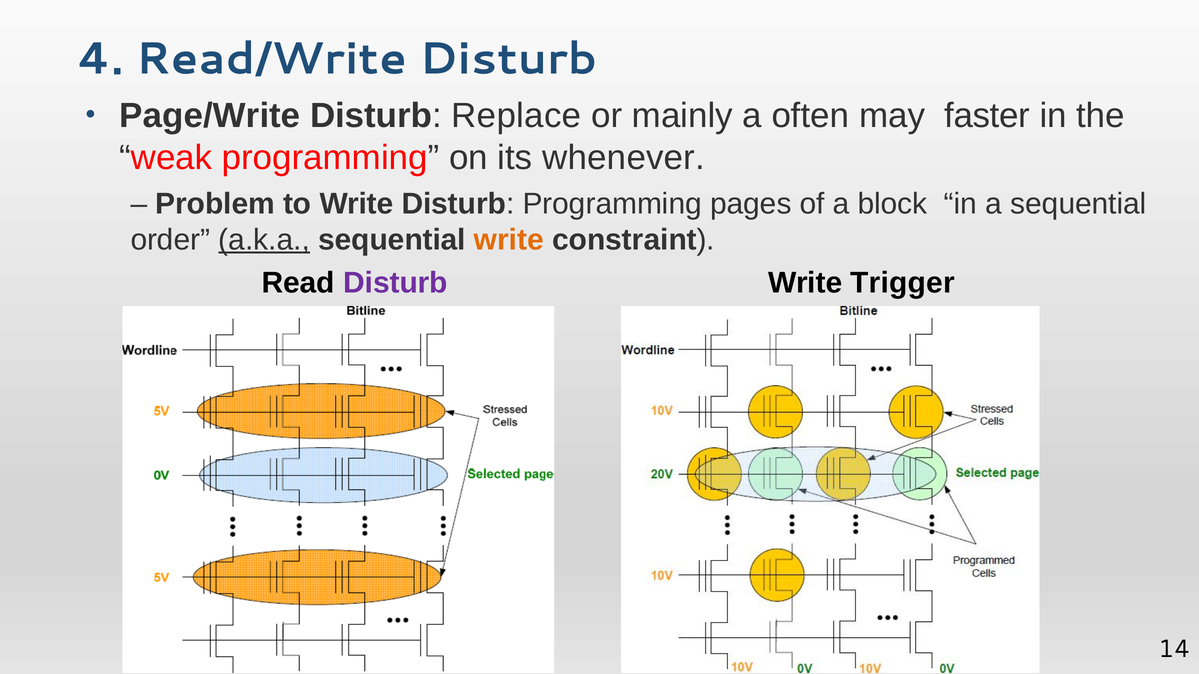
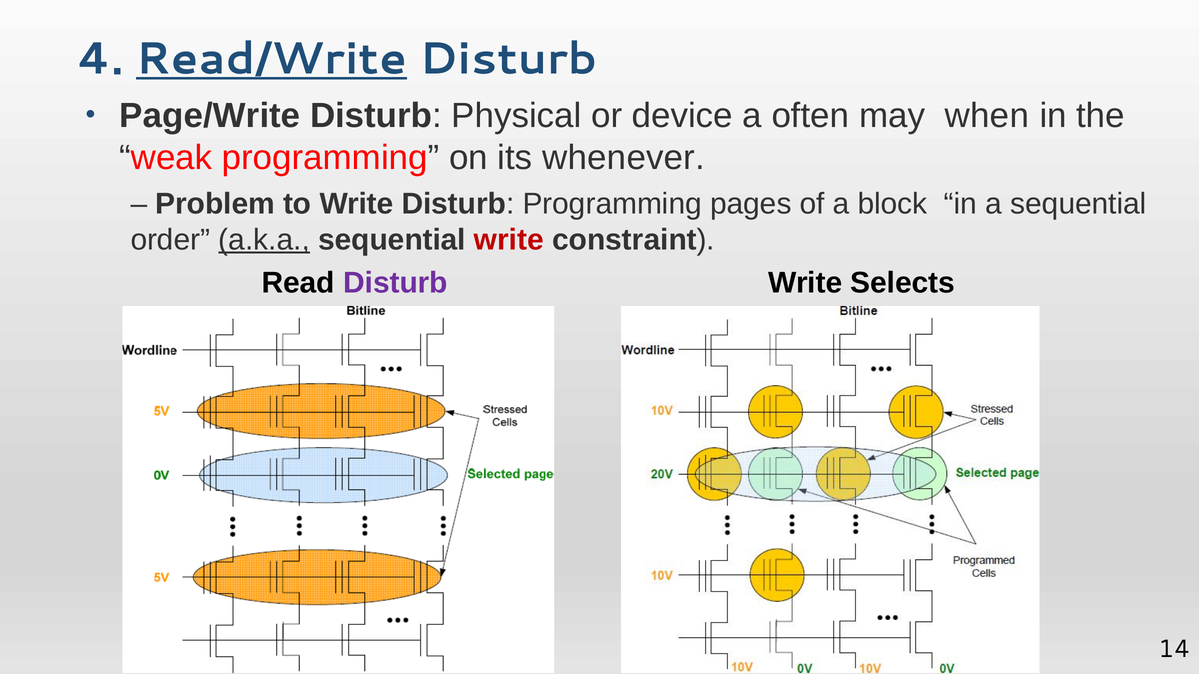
Read/Write underline: none -> present (271, 59)
Replace: Replace -> Physical (517, 116)
mainly: mainly -> device (682, 116)
faster: faster -> when (987, 116)
write colour: orange -> red (509, 240)
Trigger: Trigger -> Selects (903, 283)
